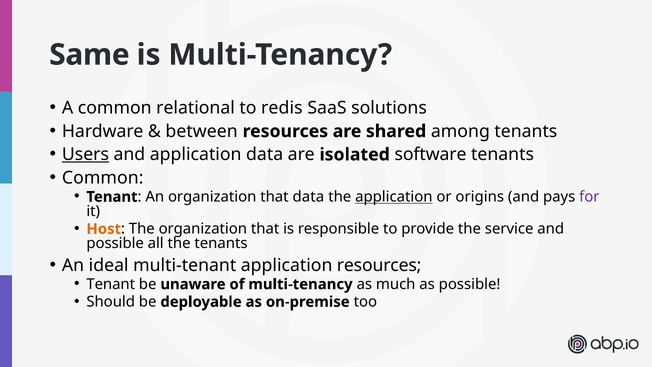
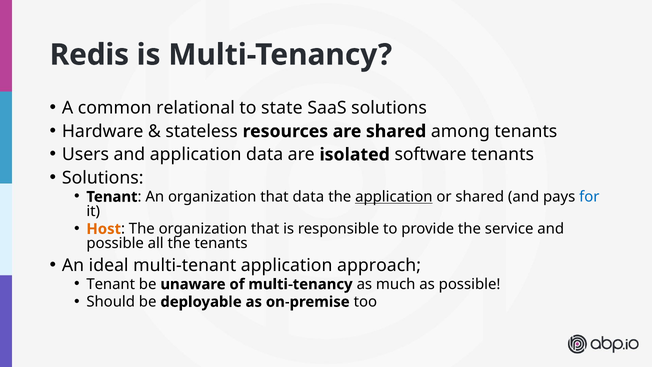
Same: Same -> Redis (89, 55)
redis: redis -> state (282, 108)
between: between -> stateless (202, 131)
Users underline: present -> none (85, 154)
Common: Common -> Solutions (103, 178)
or origins: origins -> shared (480, 197)
for colour: purple -> blue (589, 197)
application resources: resources -> approach (379, 265)
